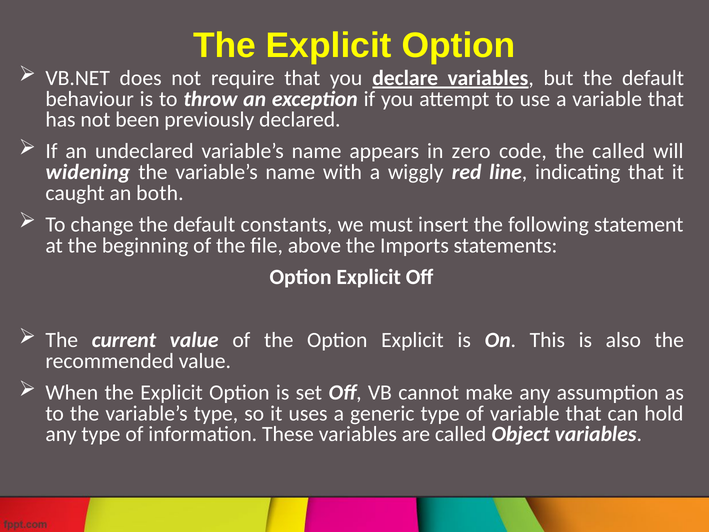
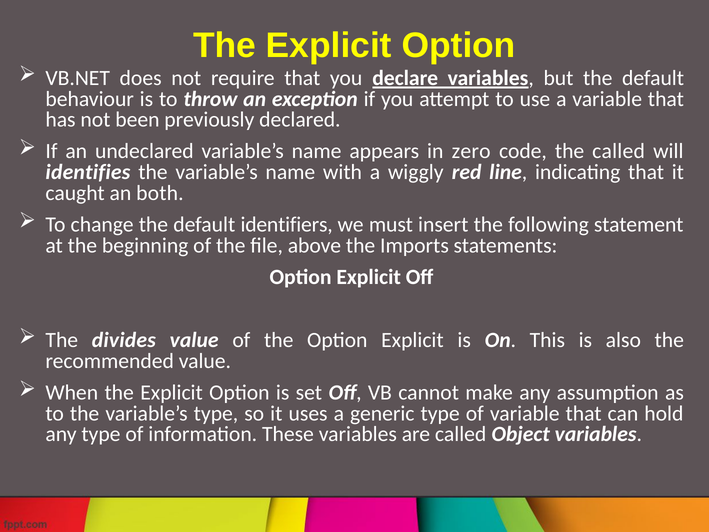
widening: widening -> identifies (88, 172)
constants: constants -> identifiers (287, 224)
current: current -> divides (124, 340)
